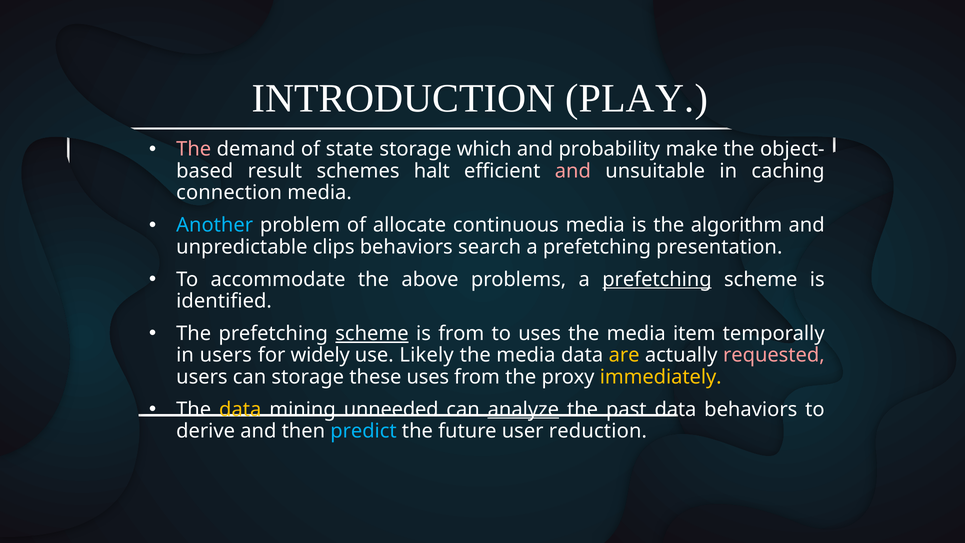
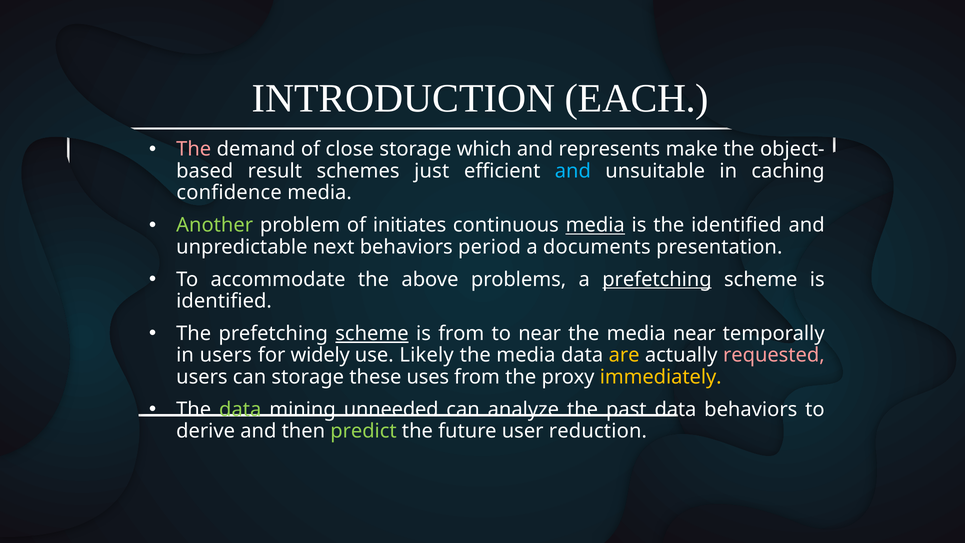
PLAY: PLAY -> EACH (637, 99)
state: state -> close (350, 149)
probability: probability -> represents (609, 149)
halt: halt -> just (432, 171)
and colour: pink -> light blue (573, 171)
connection: connection -> confidence (229, 193)
Another colour: light blue -> light green (215, 225)
allocate: allocate -> initiates (410, 225)
media underline: none -> present (595, 225)
the algorithm: algorithm -> identified (736, 225)
clips: clips -> next (334, 247)
search: search -> period (490, 247)
prefetching: prefetching -> documents (597, 247)
to uses: uses -> near (540, 333)
media item: item -> near (694, 333)
data colour: yellow -> light green (240, 409)
analyze underline: present -> none (523, 409)
predict colour: light blue -> light green (364, 431)
